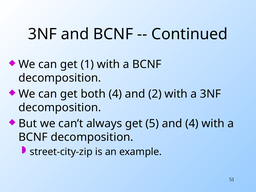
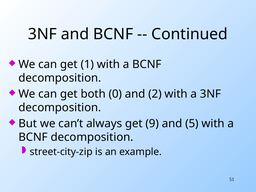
both 4: 4 -> 0 (115, 94)
5: 5 -> 9 (152, 124)
and 4: 4 -> 5 (192, 124)
